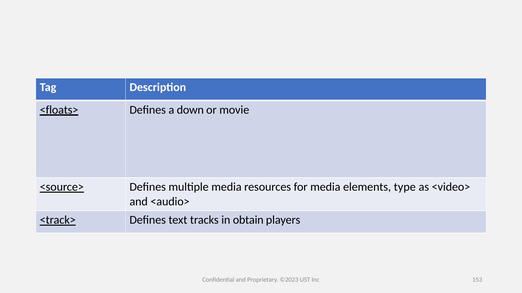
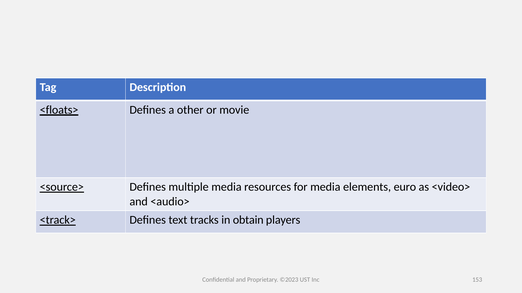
down: down -> other (190, 110)
type: type -> euro (405, 187)
